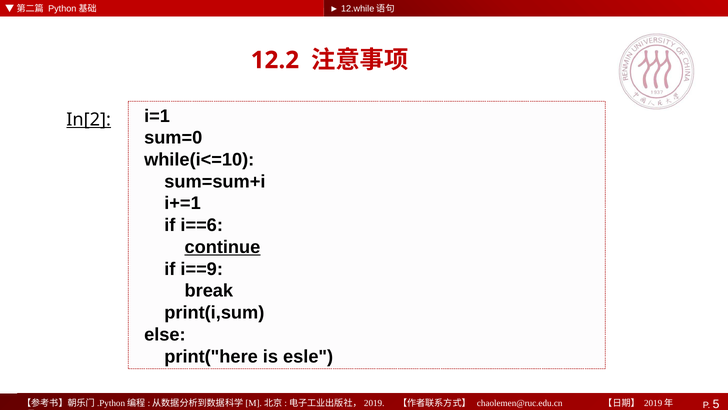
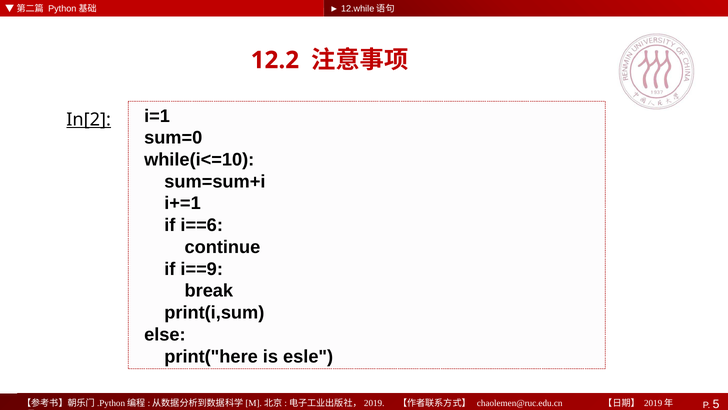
continue underline: present -> none (222, 247)
